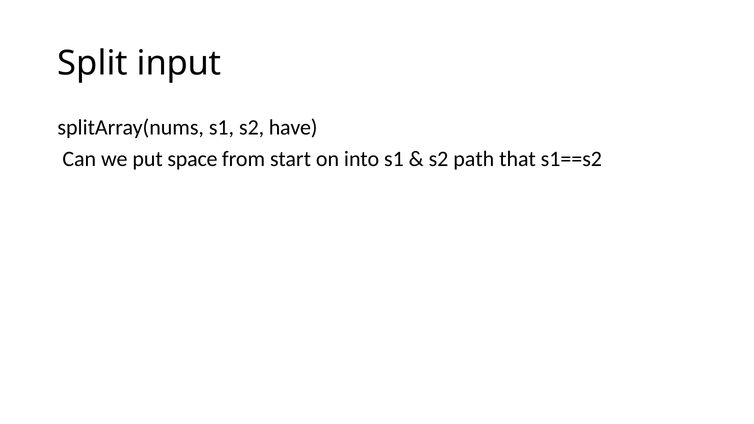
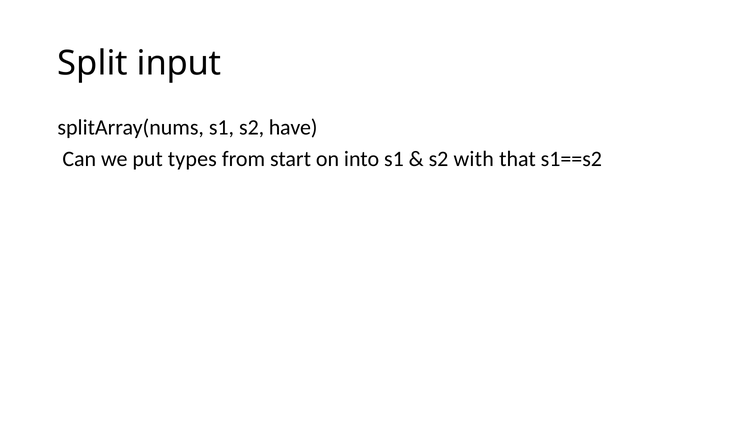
space: space -> types (192, 159)
path: path -> with (474, 159)
